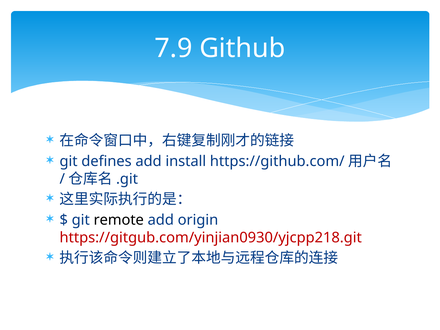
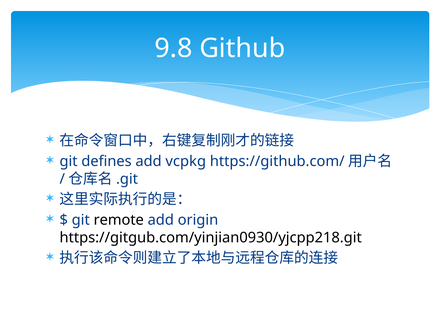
7.9: 7.9 -> 9.8 (173, 48)
install: install -> vcpkg (186, 161)
https://gitgub.com/yinjian0930/yjcpp218.git colour: red -> black (211, 238)
